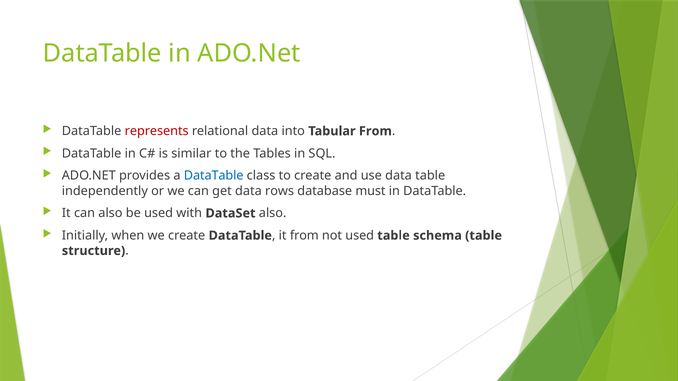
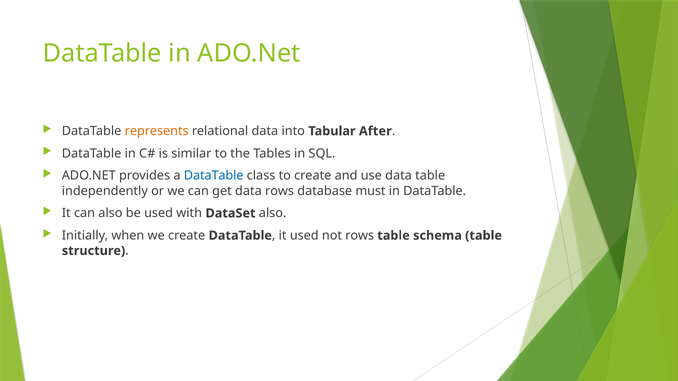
represents colour: red -> orange (157, 131)
Tabular From: From -> After (375, 131)
it from: from -> used (304, 236)
not used: used -> rows (360, 236)
